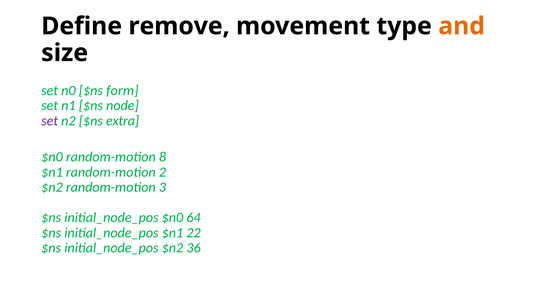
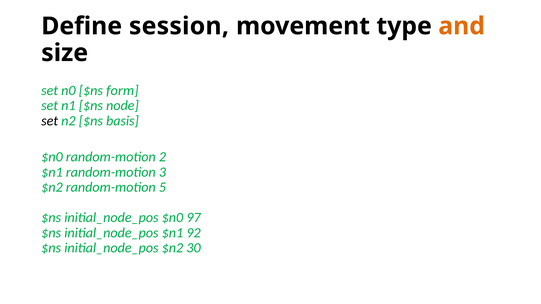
remove: remove -> session (179, 26)
set colour: purple -> black (50, 121)
extra: extra -> basis (122, 121)
8: 8 -> 2 (162, 157)
2: 2 -> 3 (162, 172)
3: 3 -> 5 (162, 187)
64: 64 -> 97 (194, 218)
22: 22 -> 92 (194, 233)
36: 36 -> 30 (194, 248)
